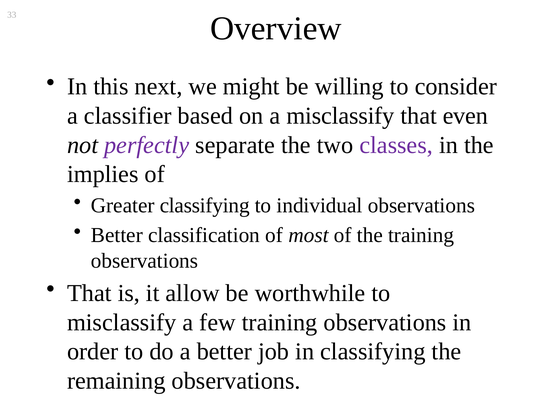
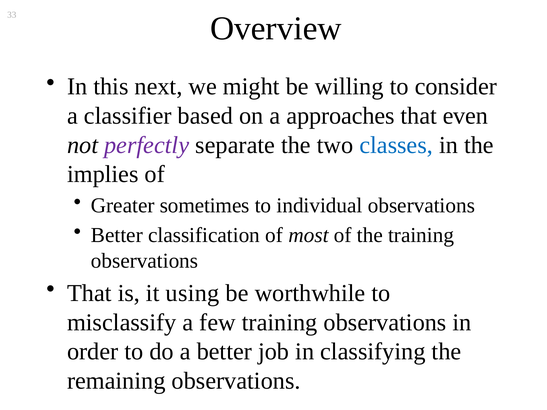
a misclassify: misclassify -> approaches (340, 116)
classes colour: purple -> blue (396, 145)
Greater classifying: classifying -> sometimes (205, 206)
allow: allow -> using (192, 293)
